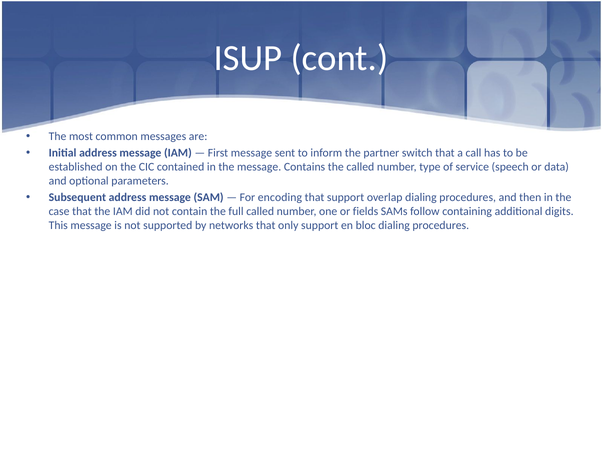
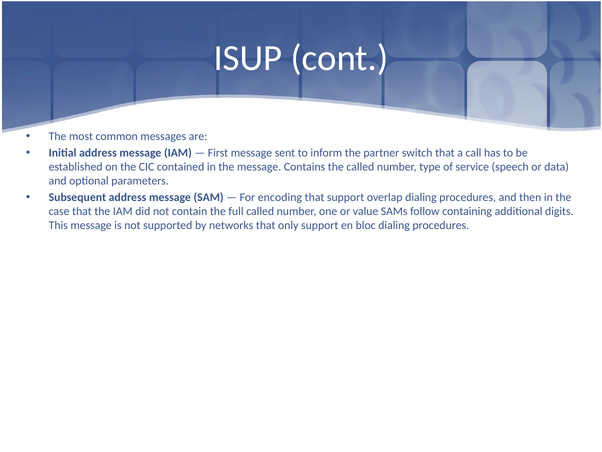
fields: fields -> value (366, 211)
